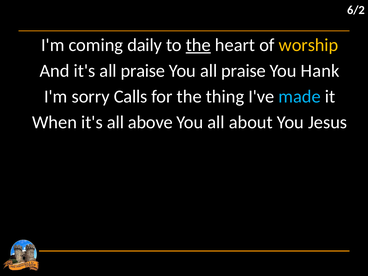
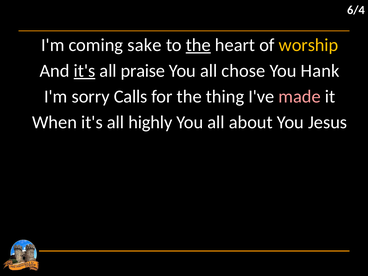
6/2: 6/2 -> 6/4 (356, 10)
daily: daily -> sake (144, 45)
it's underline: none -> present (84, 71)
You all praise: praise -> chose (243, 71)
made colour: light blue -> pink (300, 96)
above: above -> highly (150, 122)
